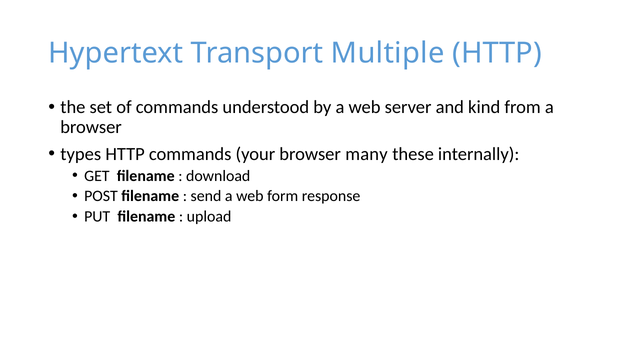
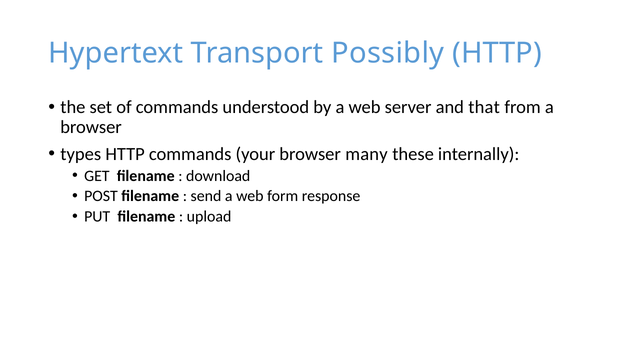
Multiple: Multiple -> Possibly (388, 53)
kind: kind -> that (484, 107)
